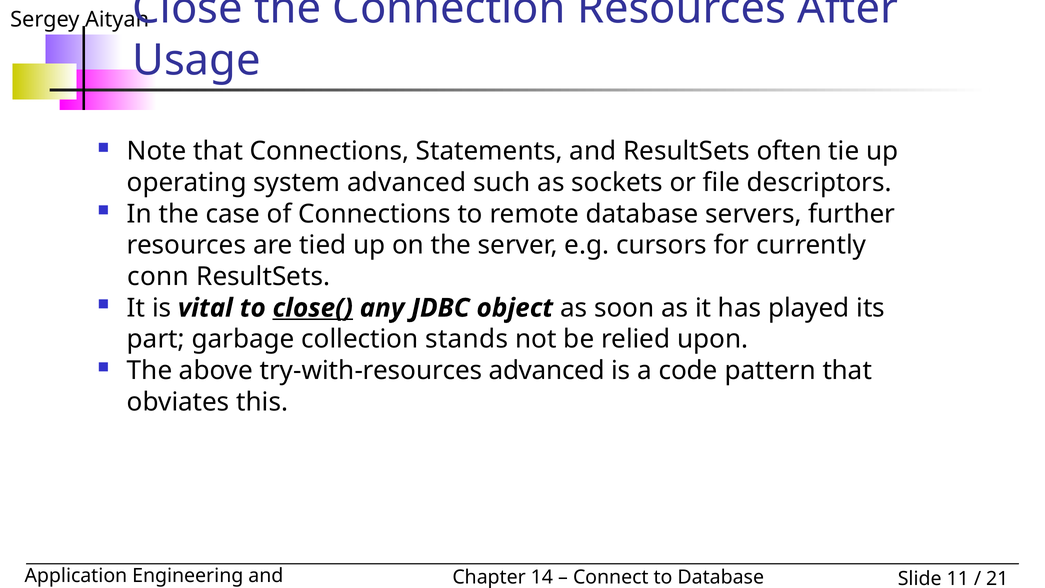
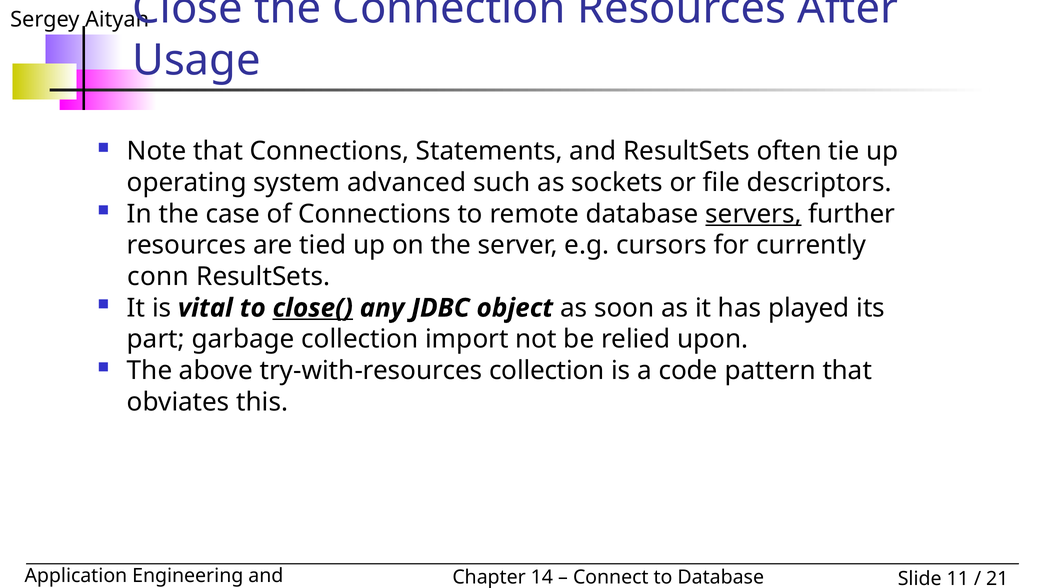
servers underline: none -> present (753, 214)
stands: stands -> import (467, 339)
try-with-resources advanced: advanced -> collection (547, 371)
